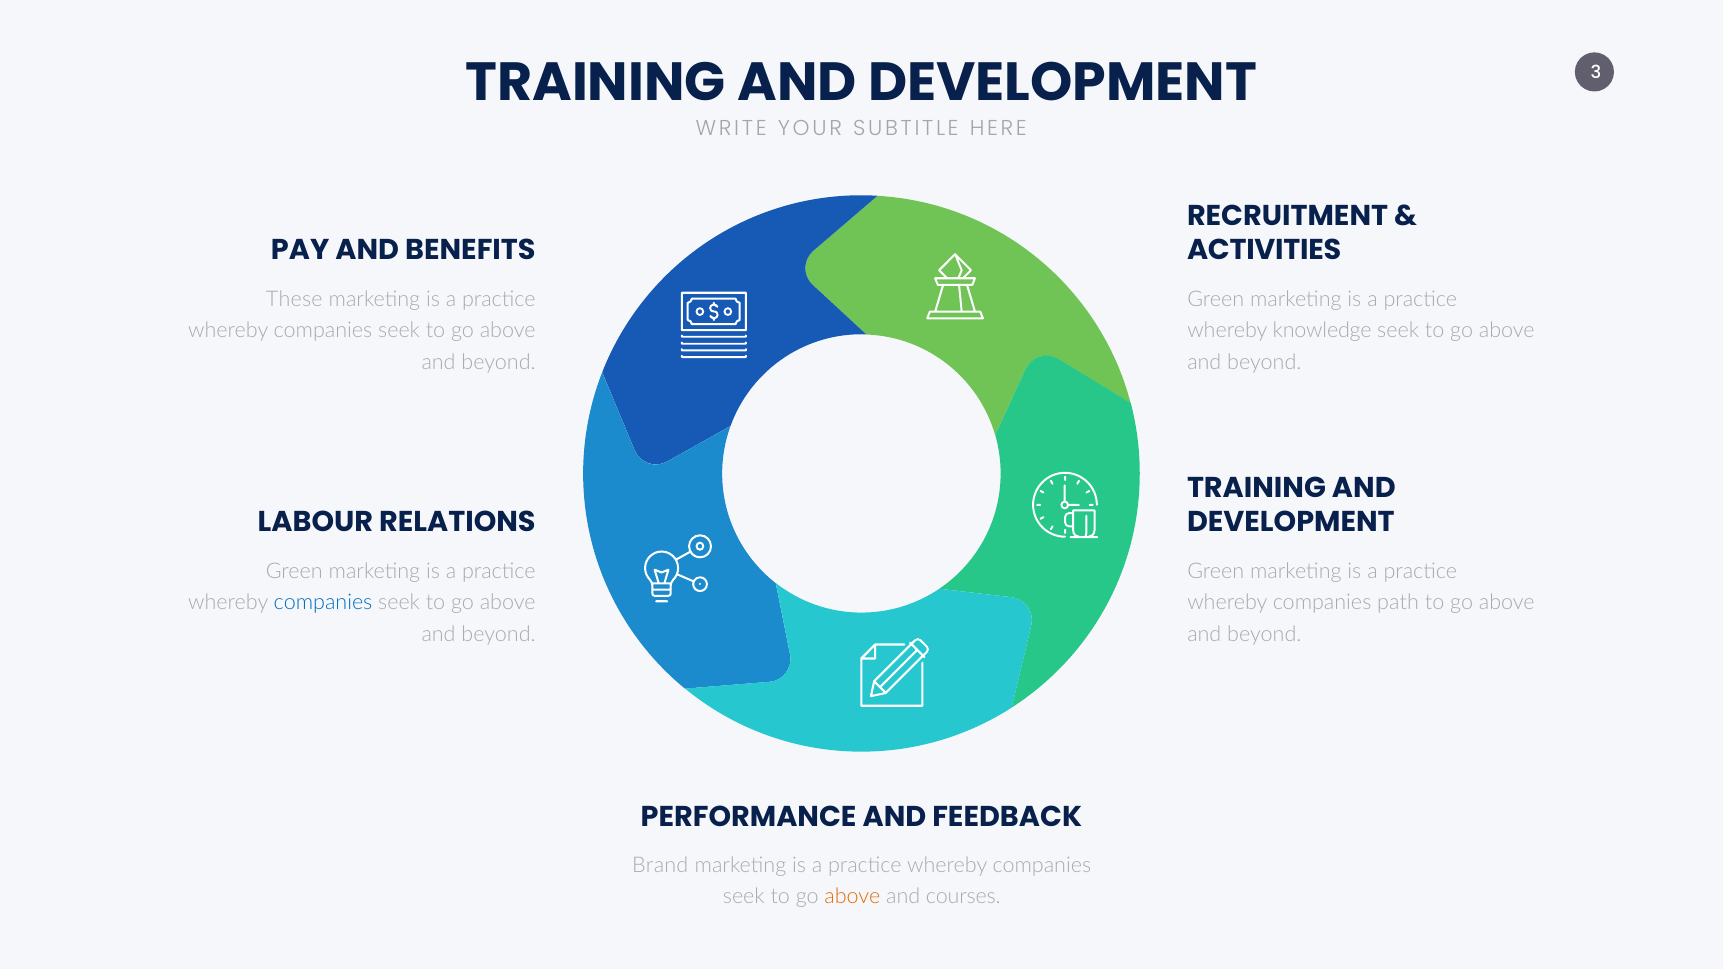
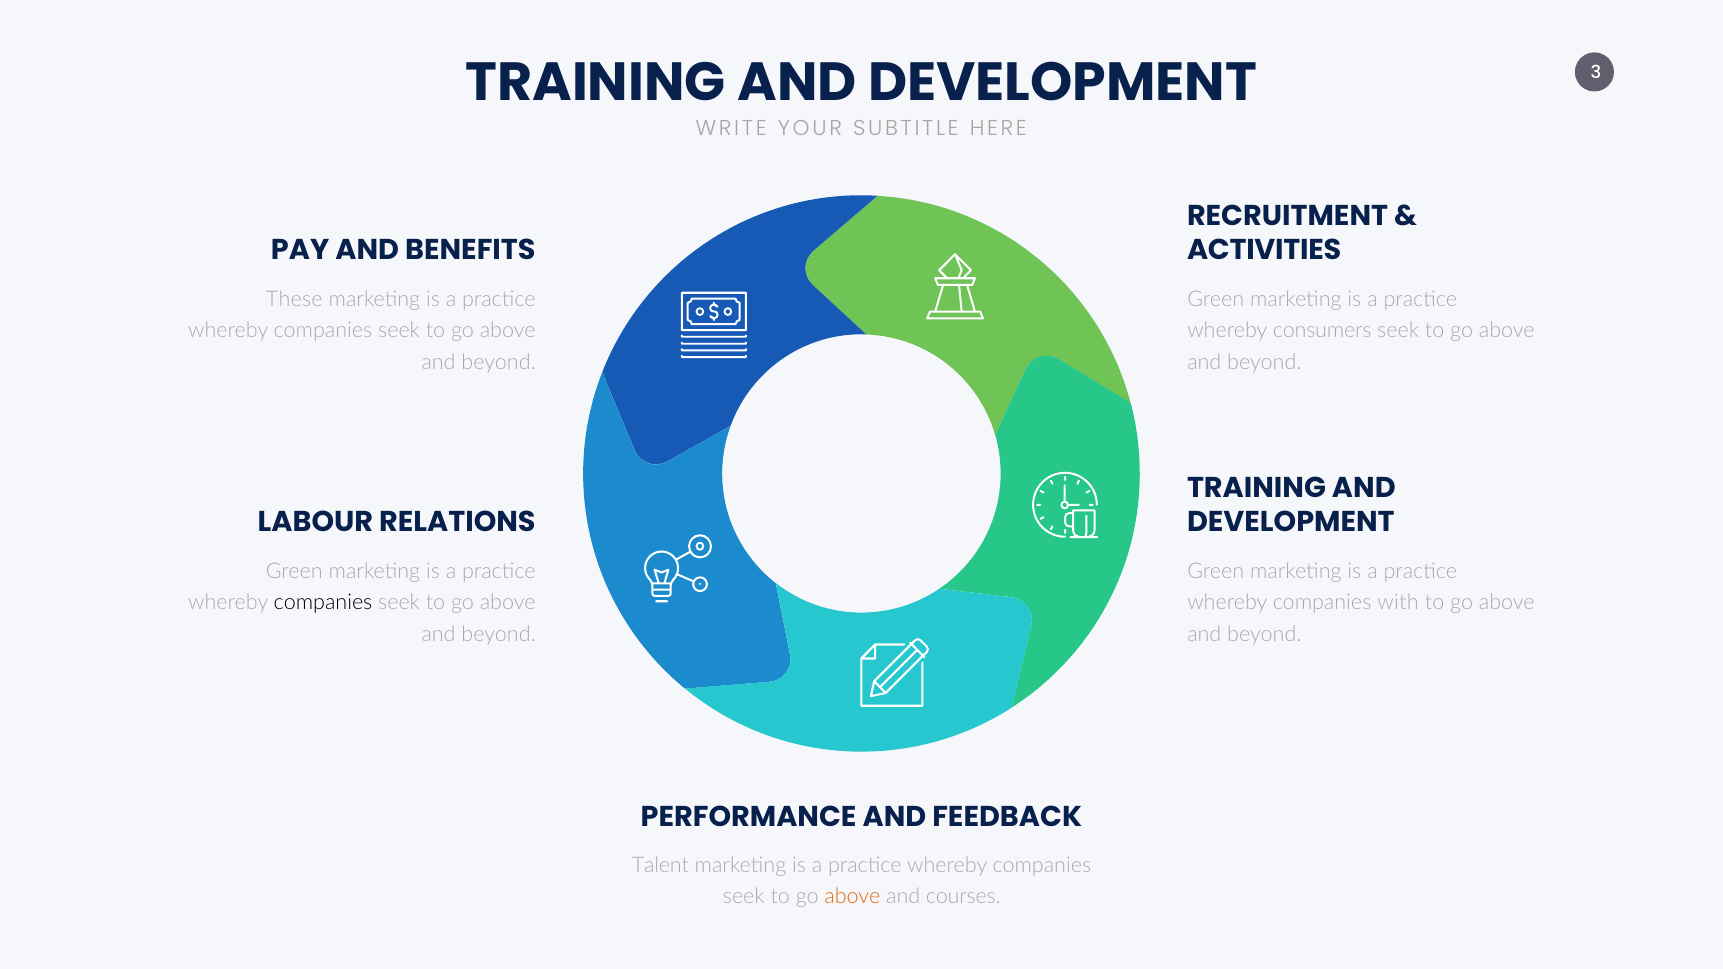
knowledge: knowledge -> consumers (1322, 331)
companies colour: blue -> black (323, 603)
path: path -> with (1398, 603)
Brand: Brand -> Talent (660, 866)
